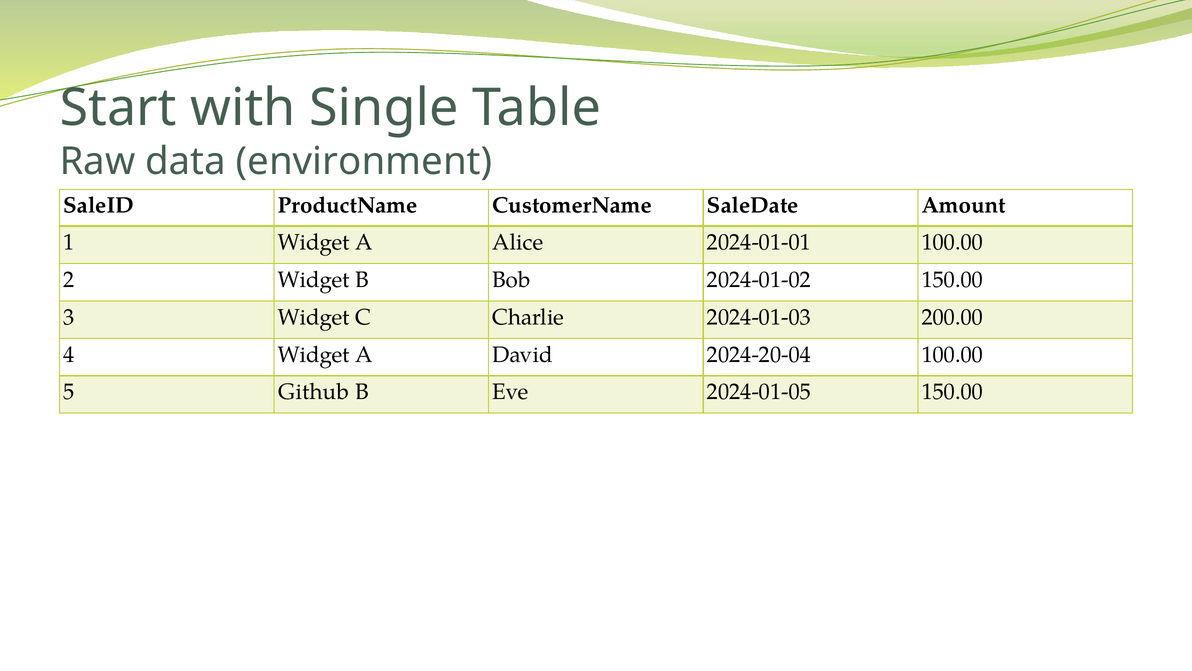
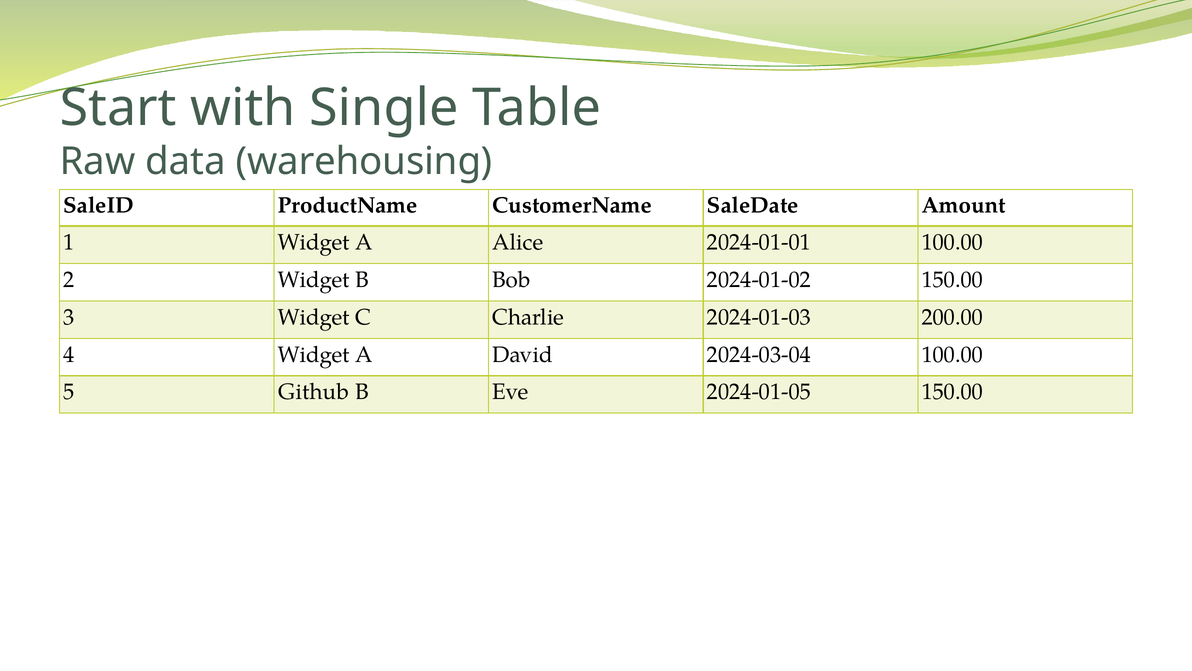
environment: environment -> warehousing (364, 162)
2024-20-04: 2024-20-04 -> 2024-03-04 (759, 354)
